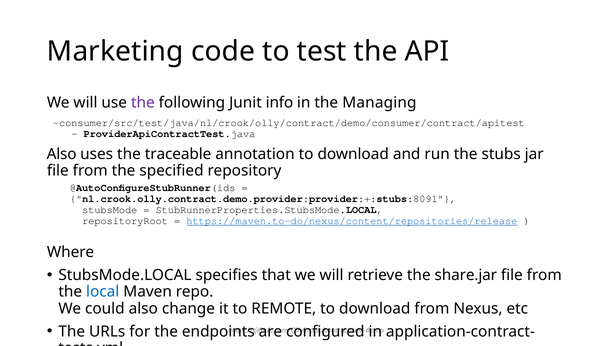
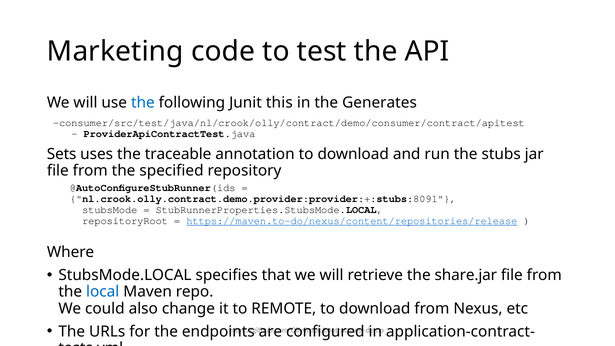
the colour: purple -> blue (143, 103)
info: info -> this (279, 103)
Managing: Managing -> Generates (380, 103)
Also: Also -> Sets (62, 154)
